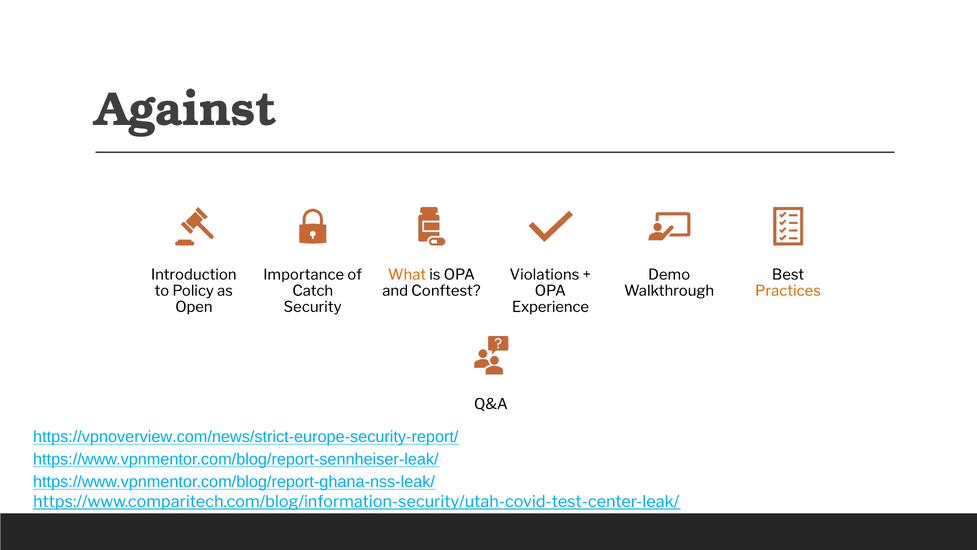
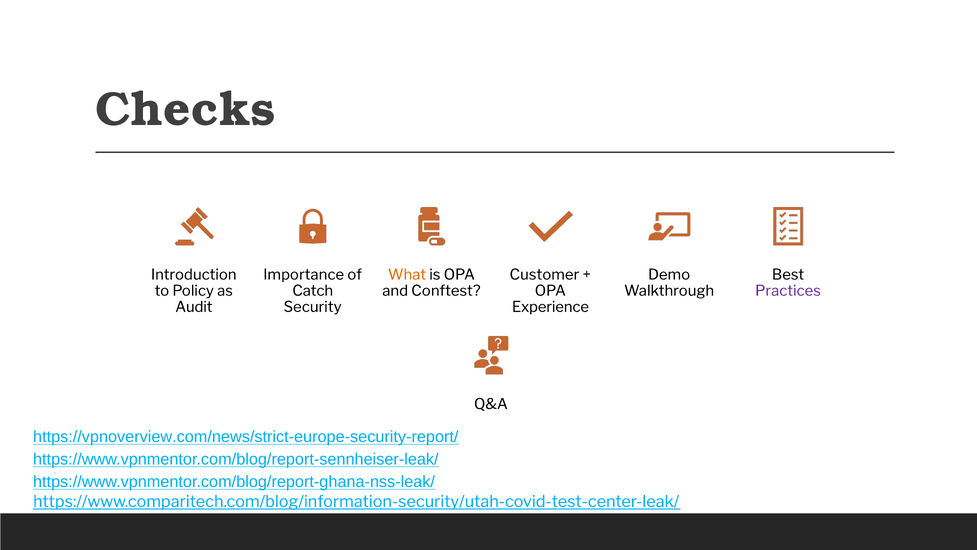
Against: Against -> Checks (185, 110)
Violations: Violations -> Customer (544, 274)
Practices colour: orange -> purple (788, 291)
Open: Open -> Audit (194, 307)
